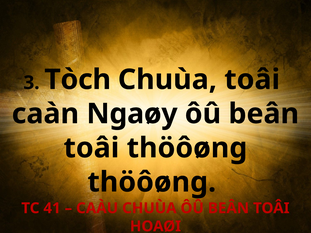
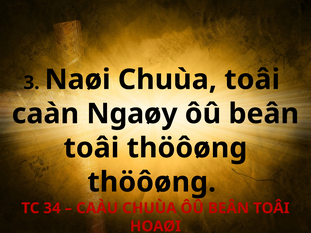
Tòch: Tòch -> Naøi (78, 80)
41: 41 -> 34 (52, 208)
